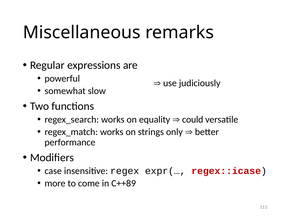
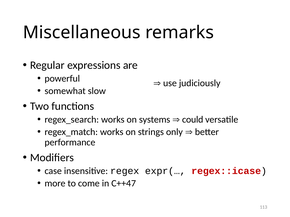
equality: equality -> systems (155, 120)
C++89: C++89 -> C++47 (124, 184)
